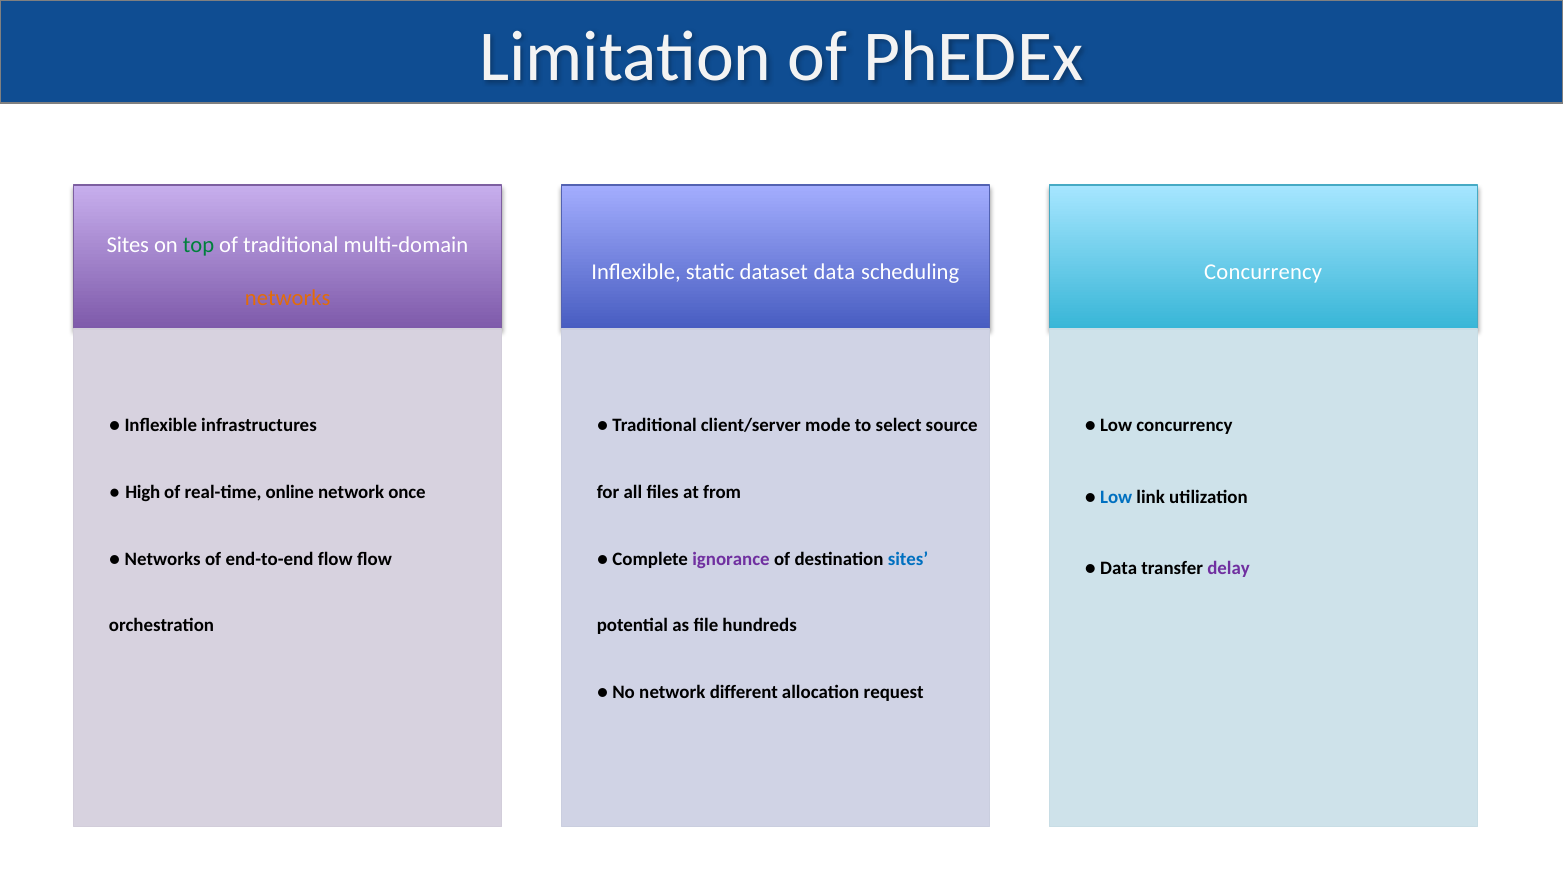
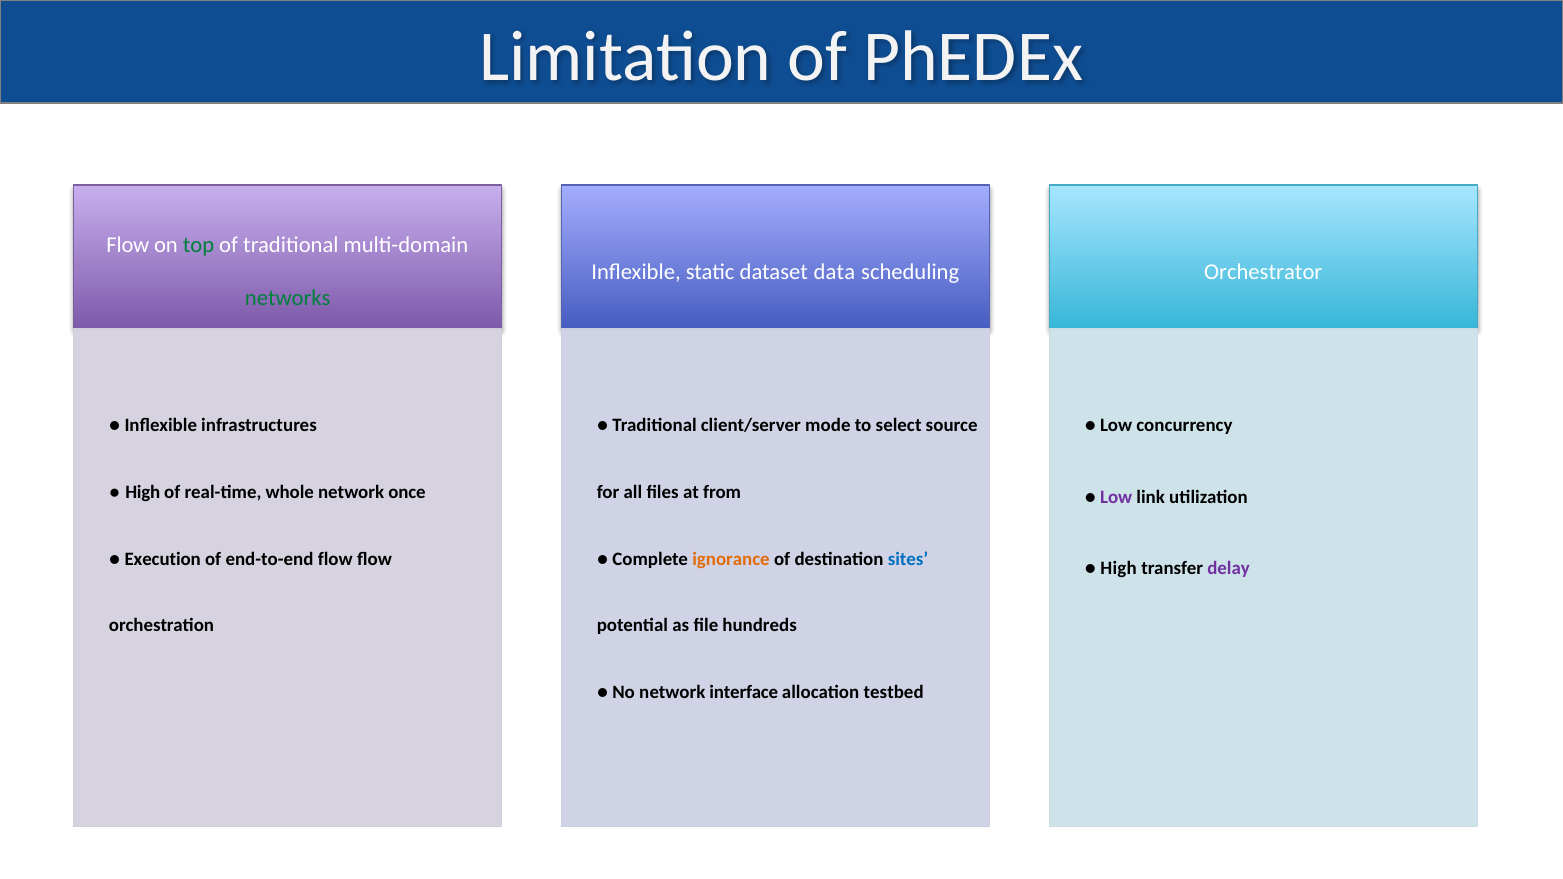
Sites: Sites -> Flow (128, 245)
scheduling Concurrency: Concurrency -> Orchestrator (1263, 272)
networks colour: orange -> green (288, 299)
online: online -> whole (290, 492)
Low colour: blue -> purple (1116, 497)
Networks: Networks -> Execution (163, 559)
ignorance colour: purple -> orange (731, 559)
Data: Data -> High (1119, 569)
different: different -> interface (744, 692)
request: request -> testbed (894, 692)
